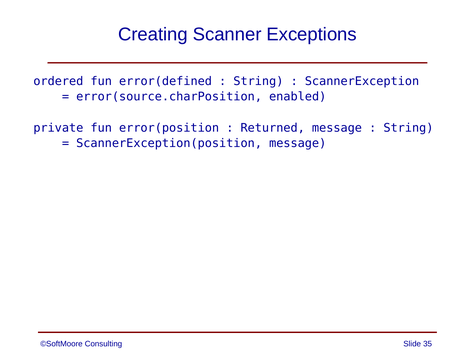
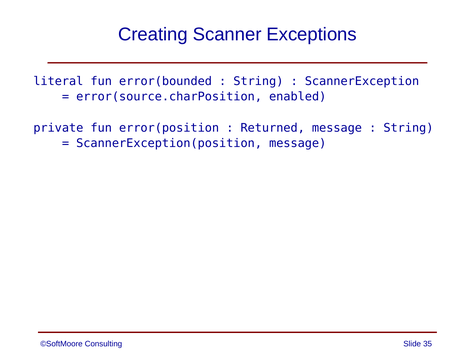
ordered: ordered -> literal (58, 81)
error(defined: error(defined -> error(bounded (166, 81)
